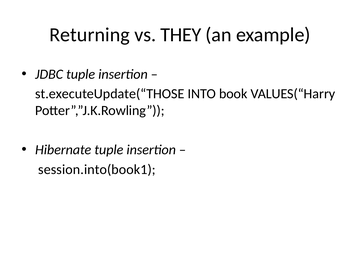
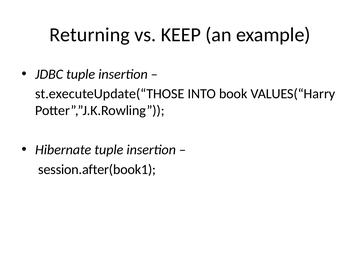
THEY: THEY -> KEEP (181, 35)
session.into(book1: session.into(book1 -> session.after(book1 (97, 169)
